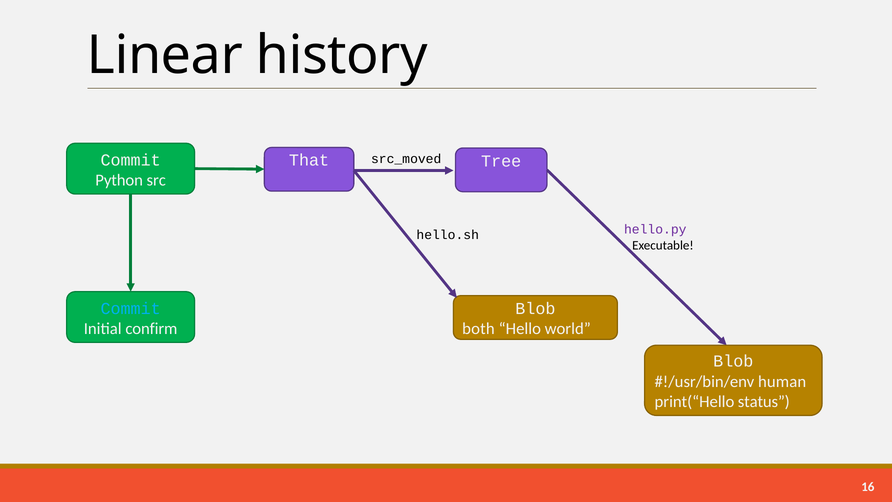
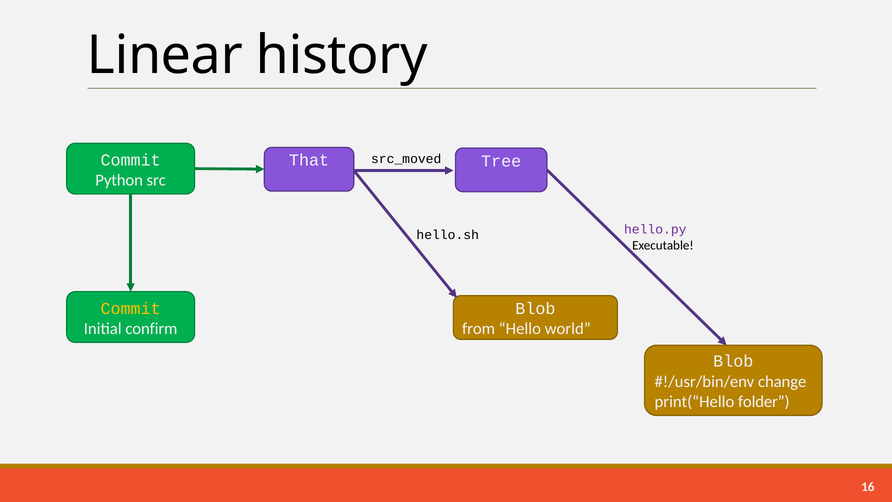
Commit colour: light blue -> yellow (131, 308)
both: both -> from (479, 329)
human: human -> change (782, 381)
status: status -> folder (764, 401)
